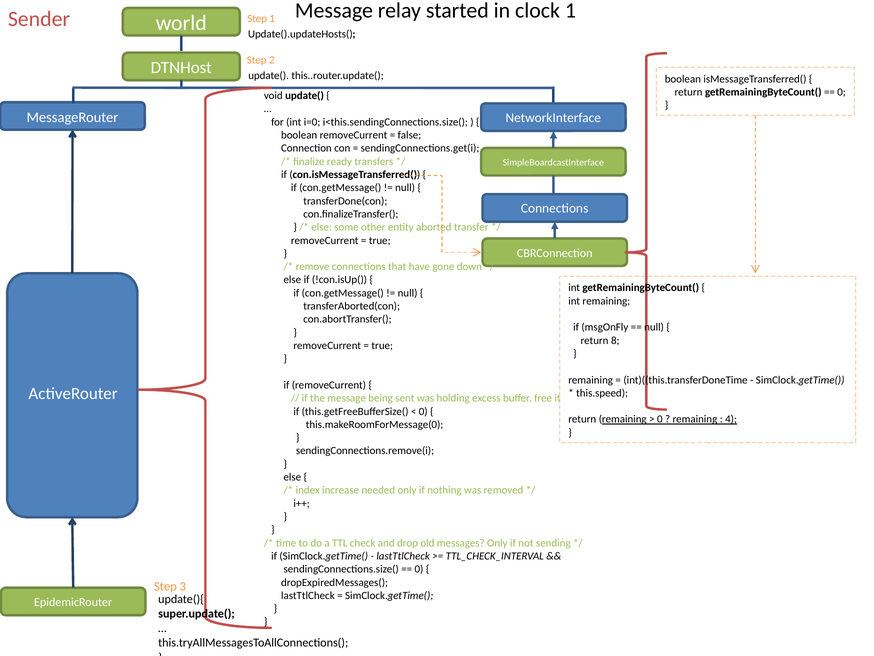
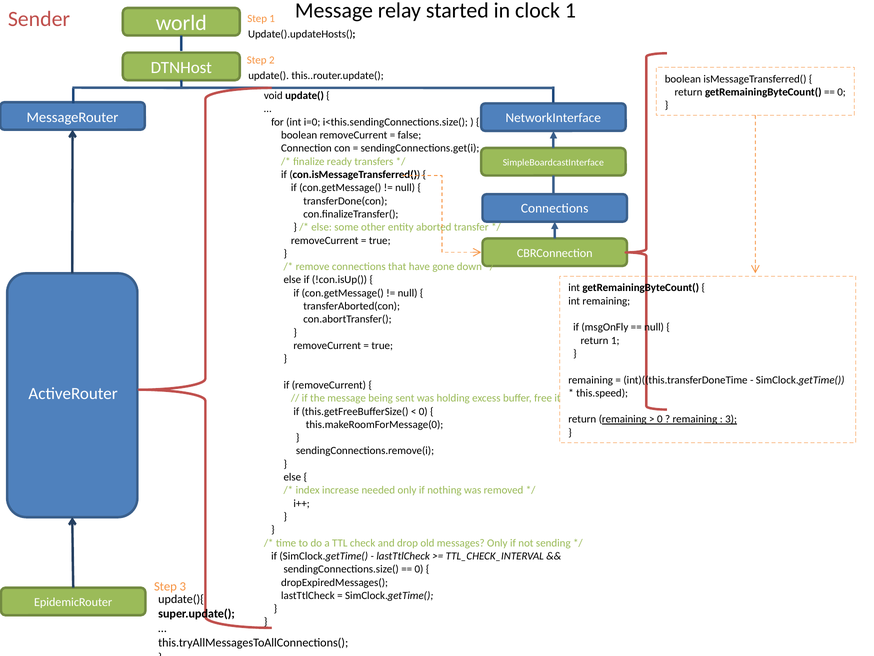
return 8: 8 -> 1 (615, 340)
4: 4 -> 3 (731, 419)
